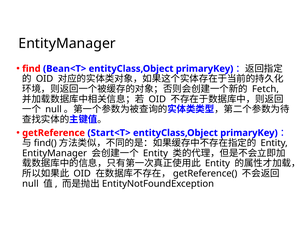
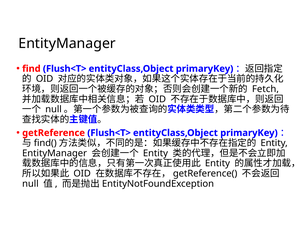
find Bean<T>: Bean<T> -> Flush<T> (65, 69)
getReference Start<T>: Start<T> -> Flush<T> (109, 133)
